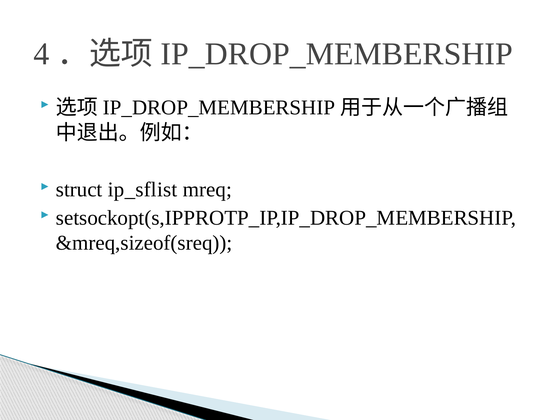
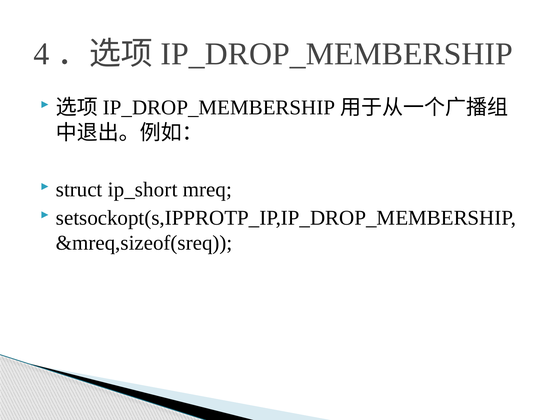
ip_sflist: ip_sflist -> ip_short (143, 189)
